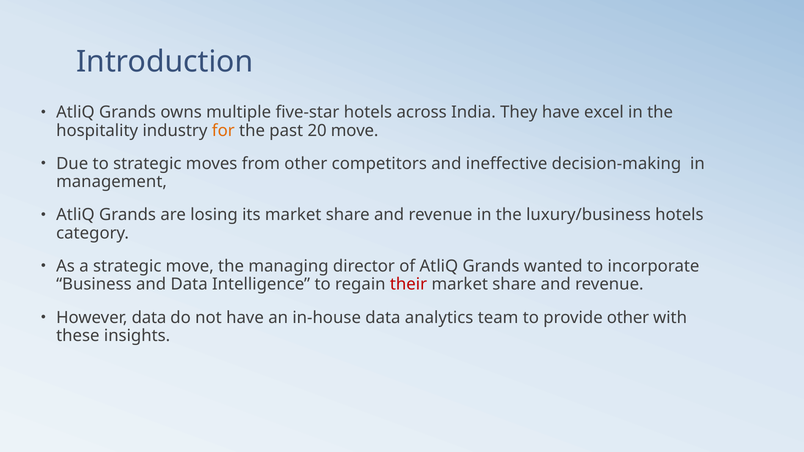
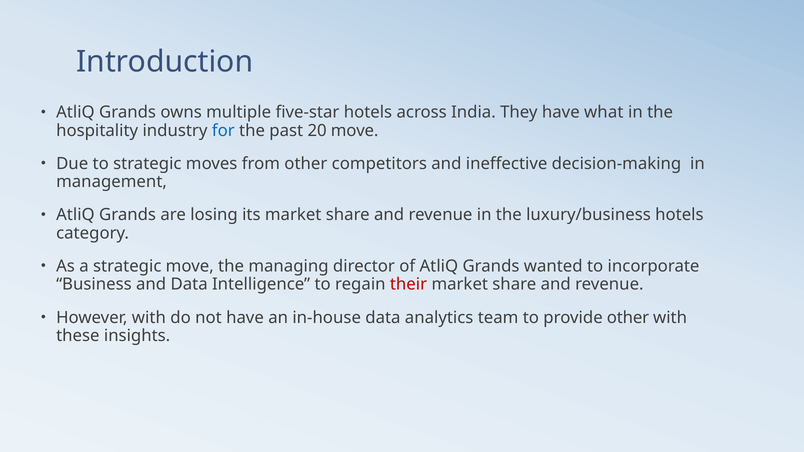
excel: excel -> what (604, 113)
for colour: orange -> blue (223, 131)
However data: data -> with (149, 318)
